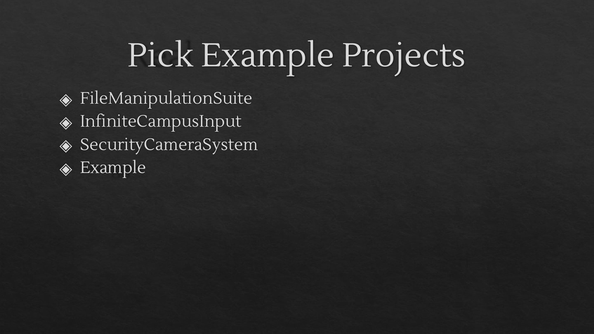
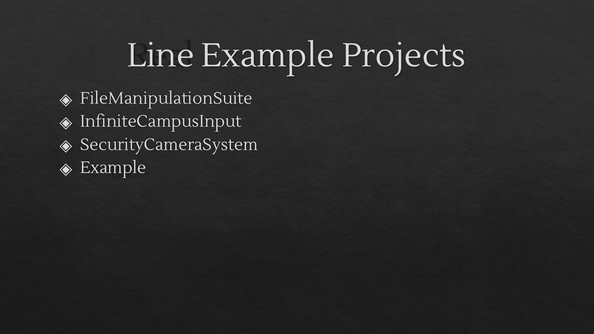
Pick: Pick -> Line (161, 56)
